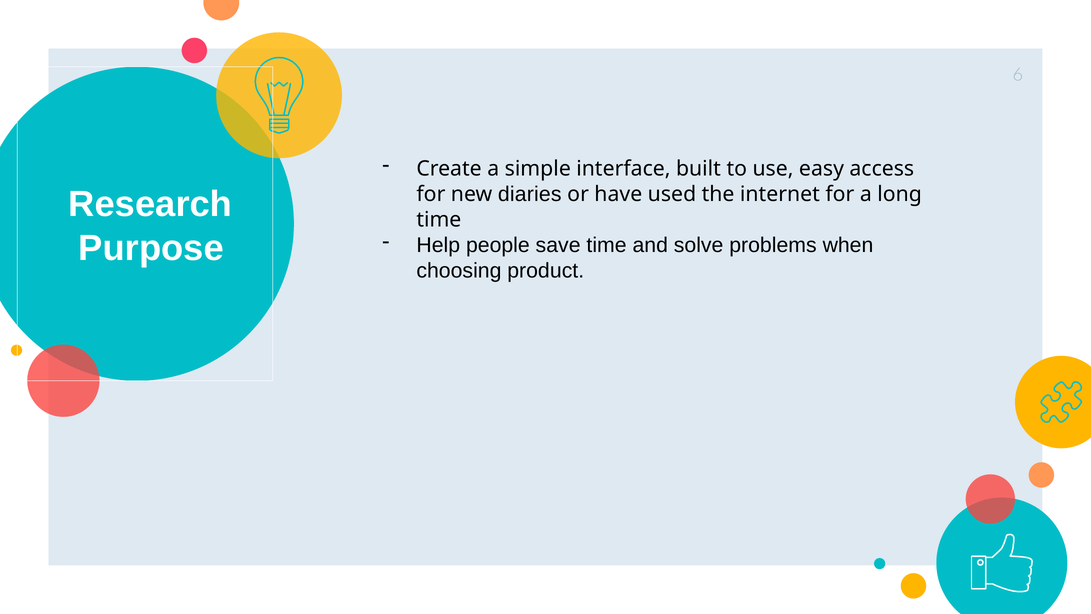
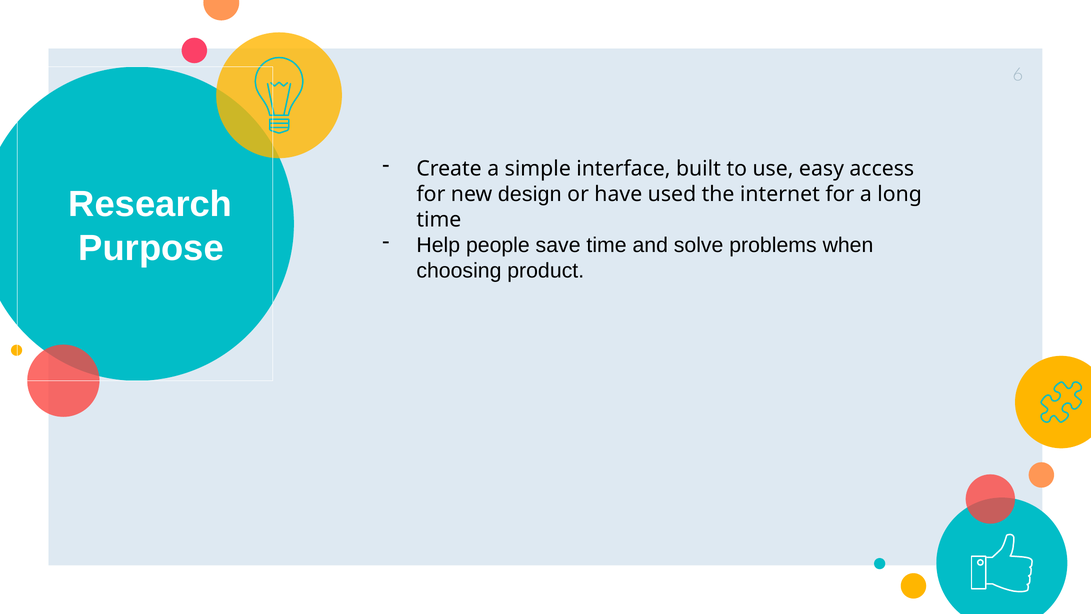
diaries: diaries -> design (530, 194)
